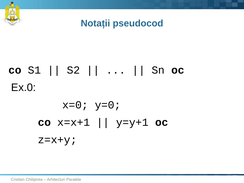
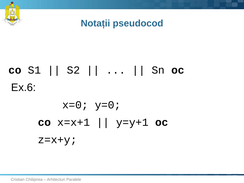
Ex.0: Ex.0 -> Ex.6 (24, 88)
